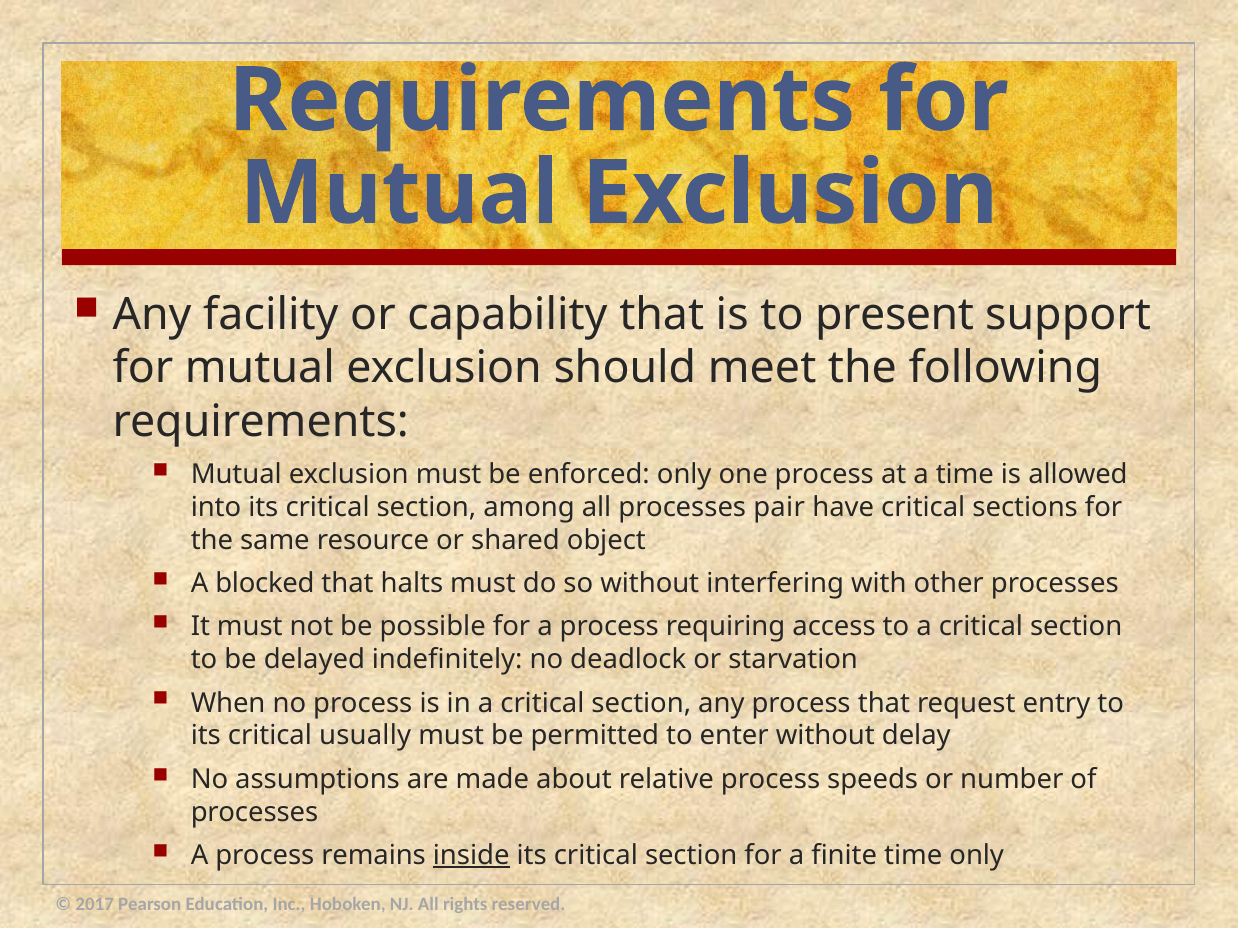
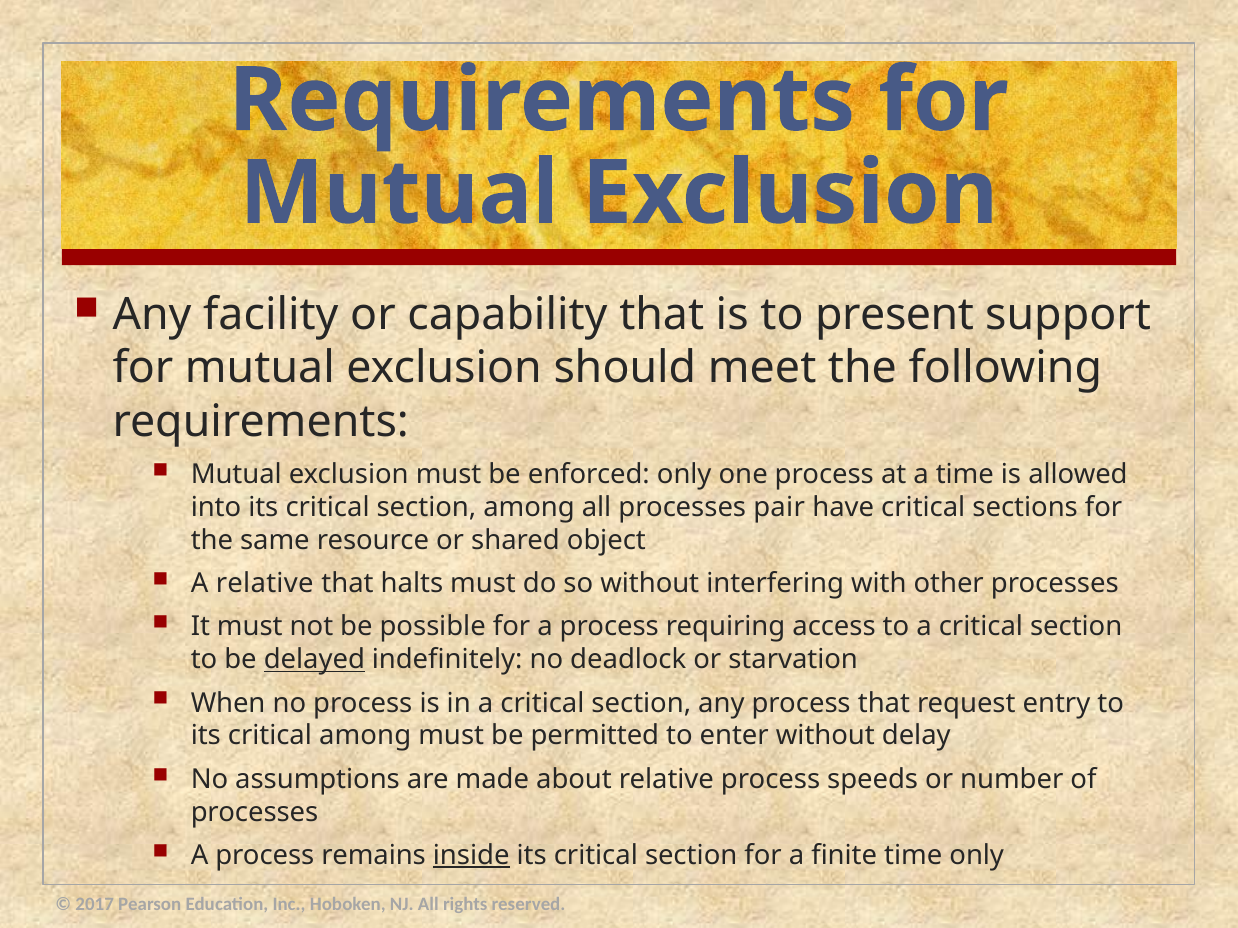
A blocked: blocked -> relative (265, 584)
delayed underline: none -> present (314, 660)
critical usually: usually -> among (365, 736)
